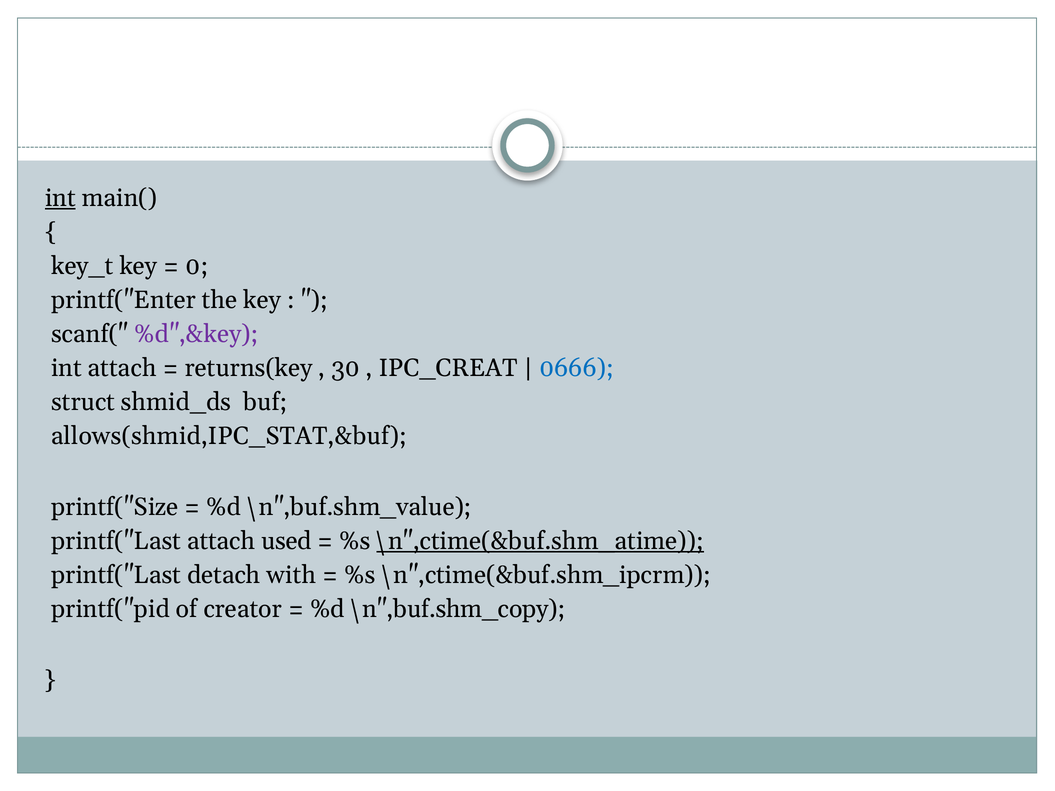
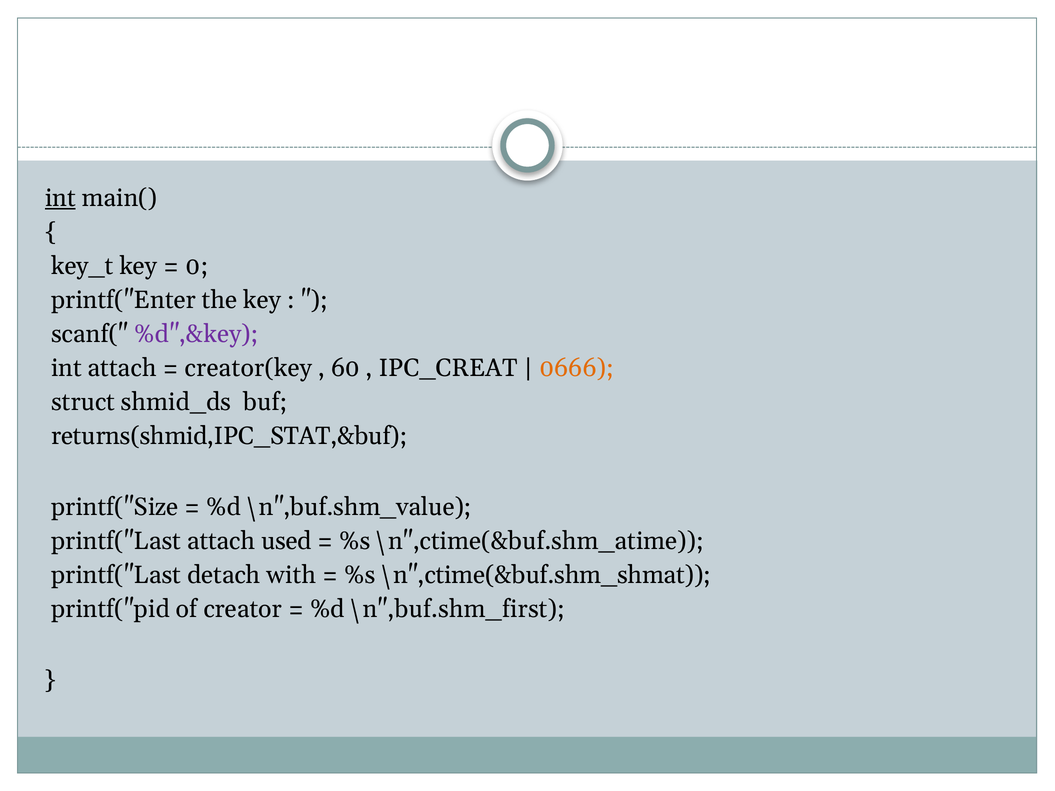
returns(key: returns(key -> creator(key (248, 368)
30: 30 -> 60 (346, 368)
0666 colour: blue -> orange (576, 368)
allows(shmid,IPC_STAT,&buf: allows(shmid,IPC_STAT,&buf -> returns(shmid,IPC_STAT,&buf (229, 436)
\n",ctime(&buf.shm_atime underline: present -> none (540, 541)
\n",ctime(&buf.shm_ipcrm: \n",ctime(&buf.shm_ipcrm -> \n",ctime(&buf.shm_shmat (546, 575)
\n",buf.shm_copy: \n",buf.shm_copy -> \n",buf.shm_first (458, 609)
